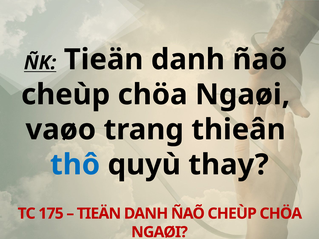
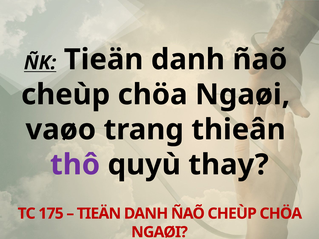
thô colour: blue -> purple (75, 165)
